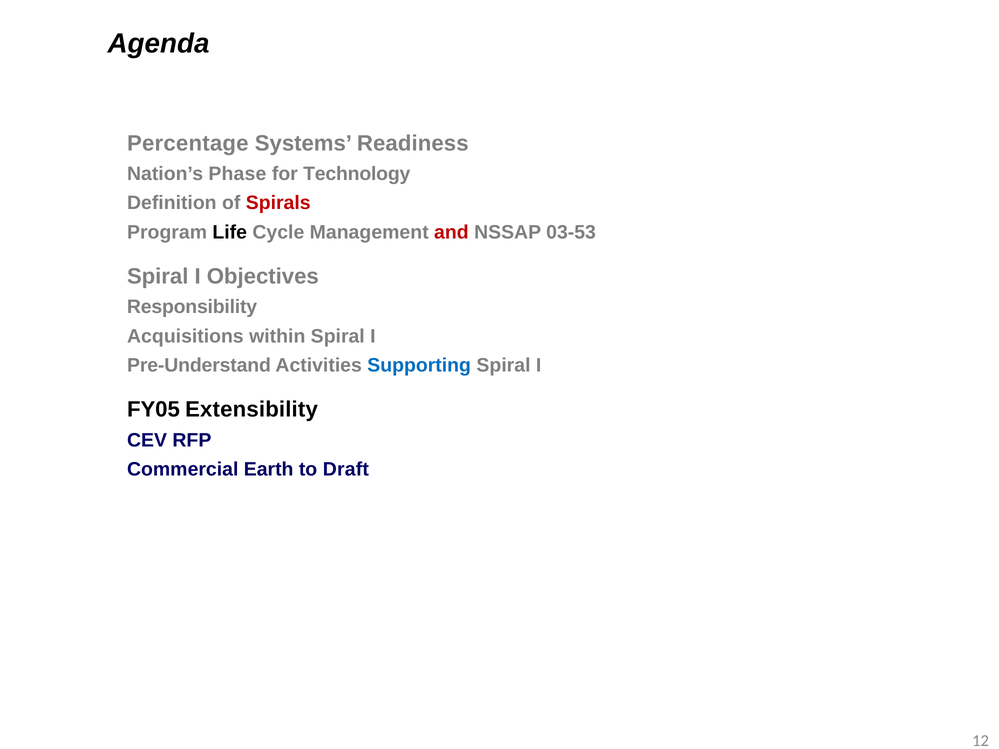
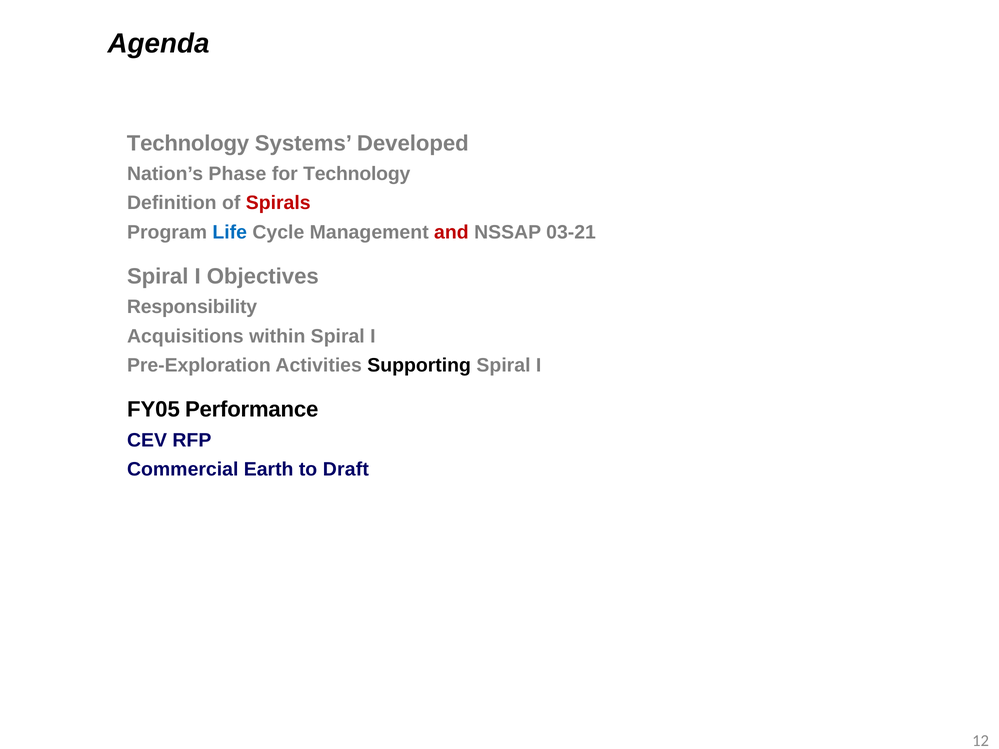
Percentage: Percentage -> Technology (188, 143)
Readiness: Readiness -> Developed (413, 143)
Life colour: black -> blue (230, 232)
03-53: 03-53 -> 03-21 (571, 232)
Pre-Understand: Pre-Understand -> Pre-Exploration (199, 365)
Supporting colour: blue -> black (419, 365)
Extensibility: Extensibility -> Performance (252, 410)
